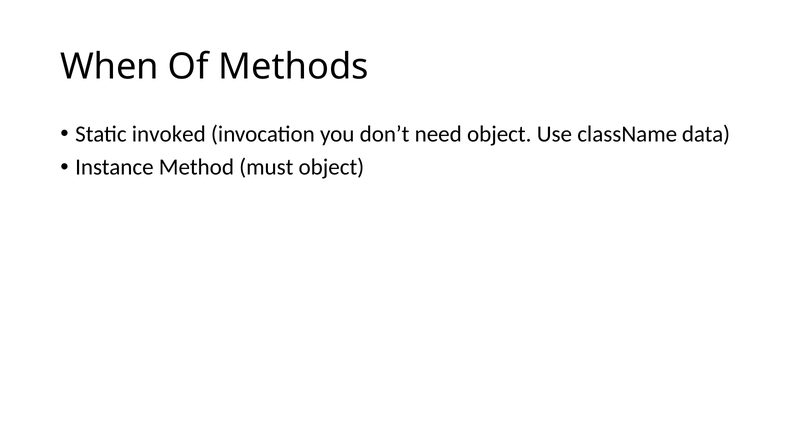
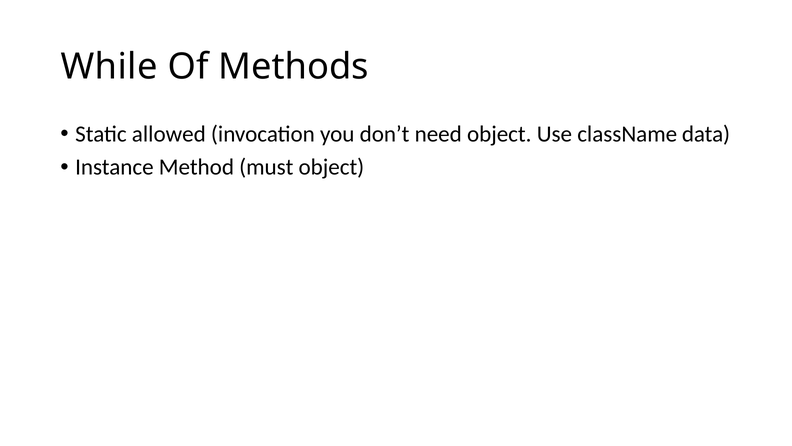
When: When -> While (109, 67)
invoked: invoked -> allowed (169, 134)
